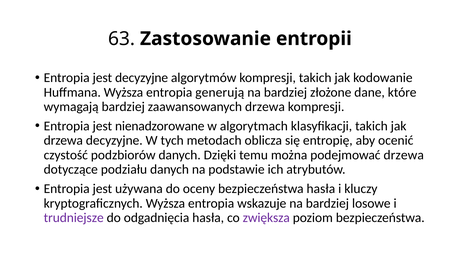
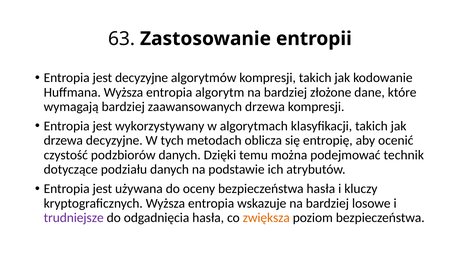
generują: generują -> algorytm (220, 92)
nienadzorowane: nienadzorowane -> wykorzystywany (160, 126)
podejmować drzewa: drzewa -> technik (404, 155)
zwiększa colour: purple -> orange (266, 218)
